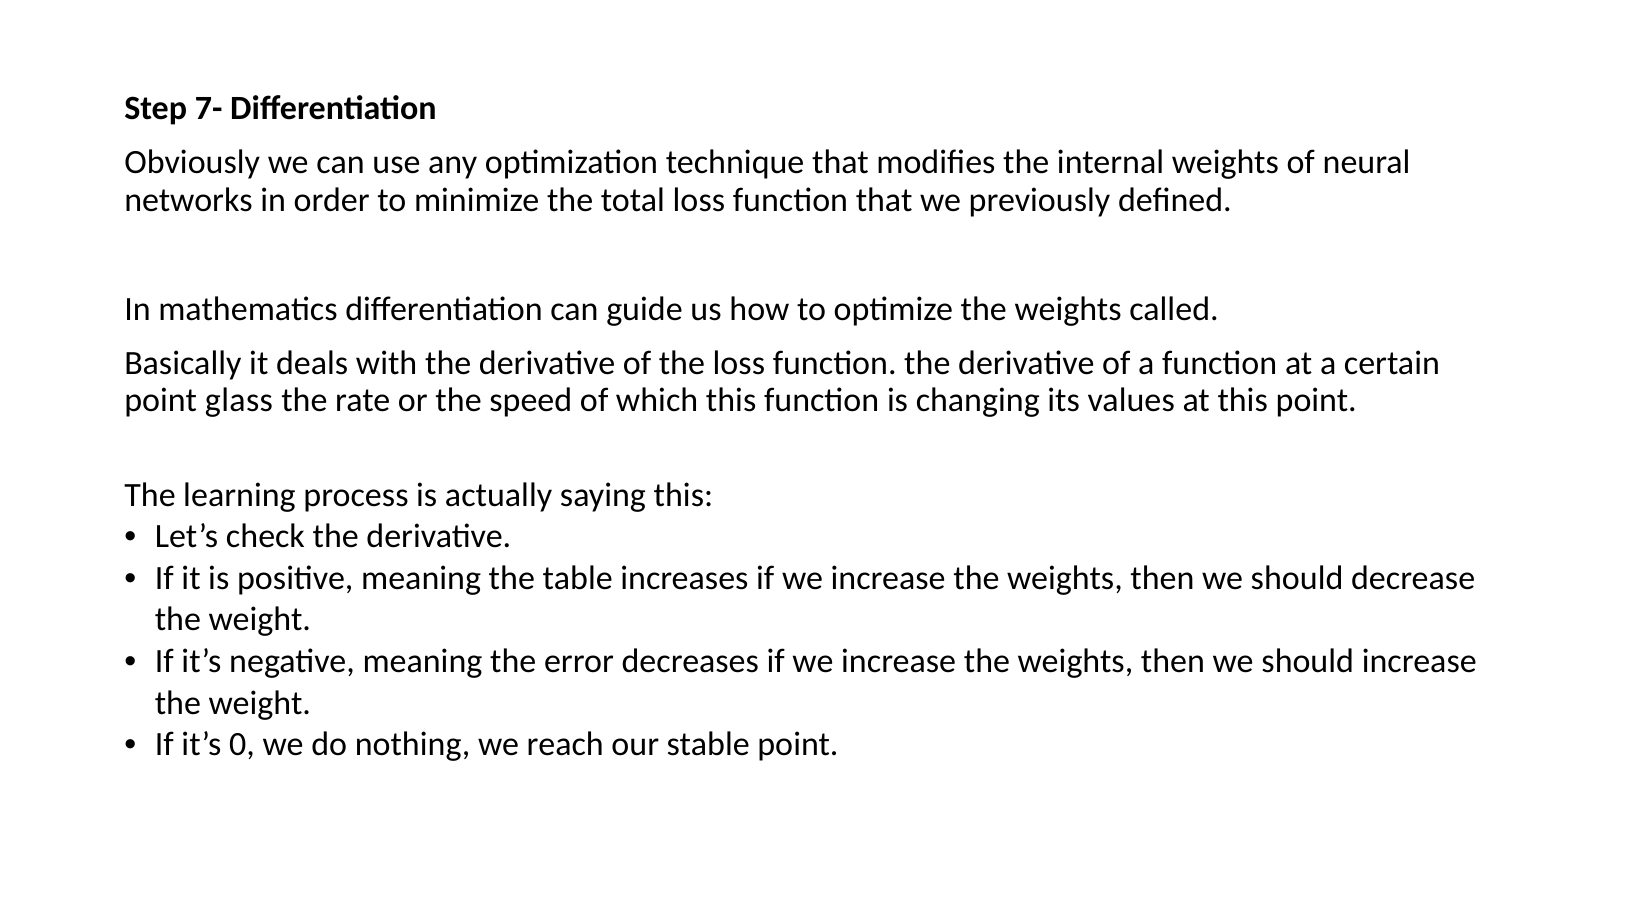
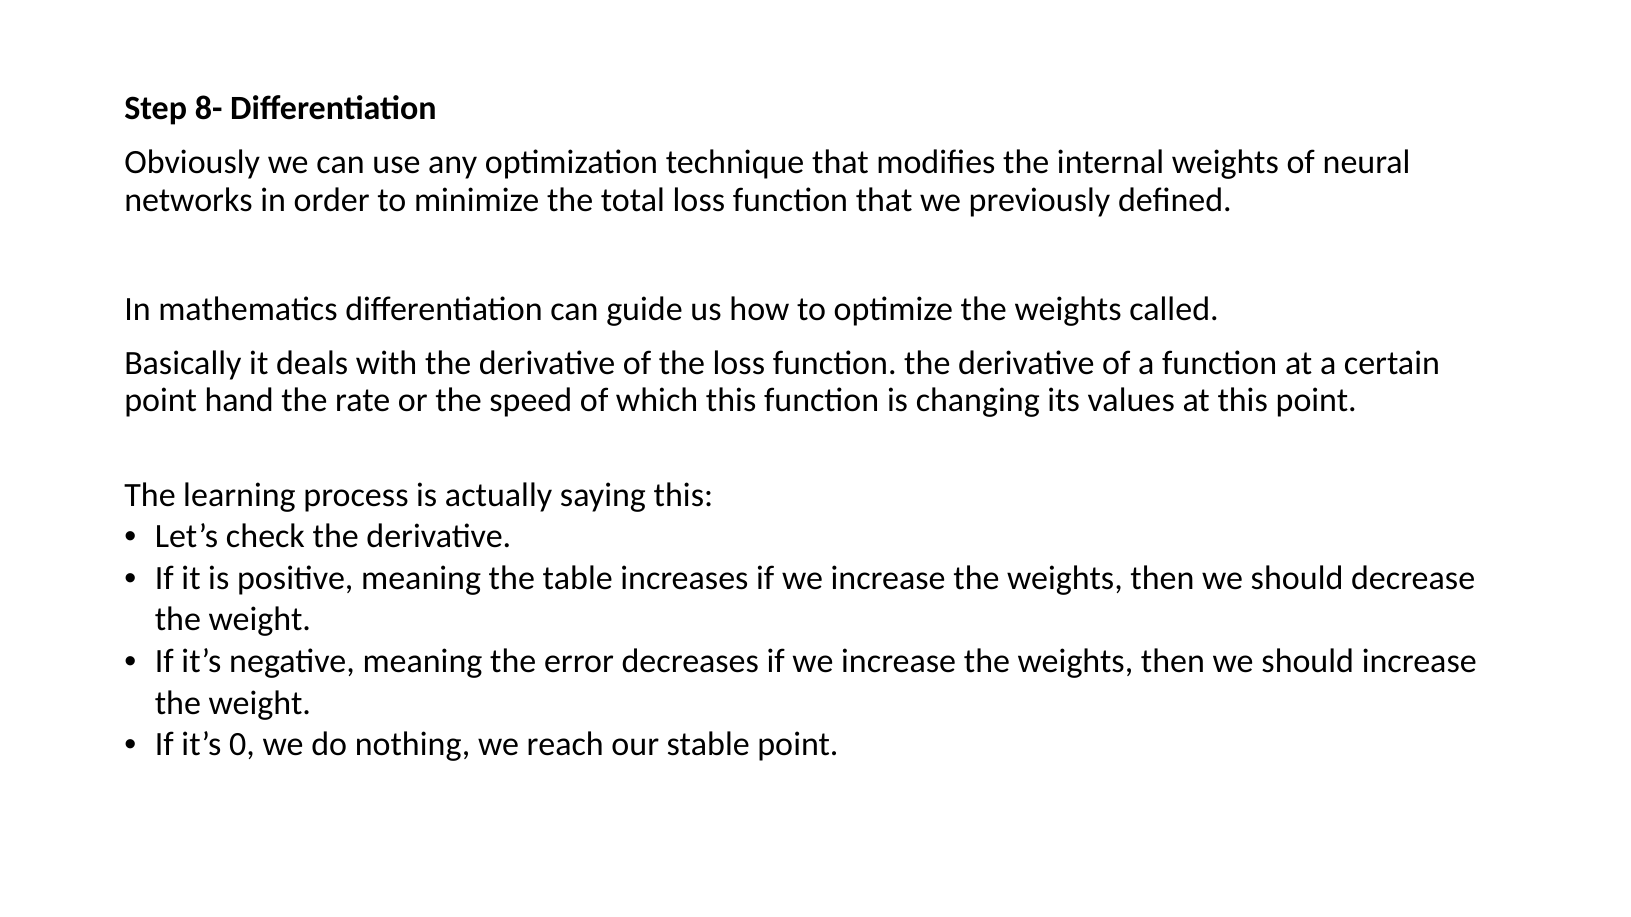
7-: 7- -> 8- (209, 108)
glass: glass -> hand (239, 401)
